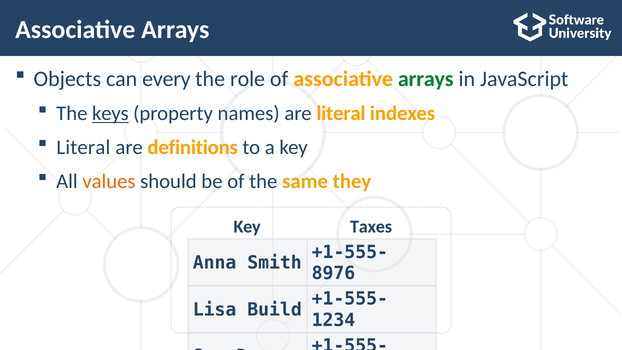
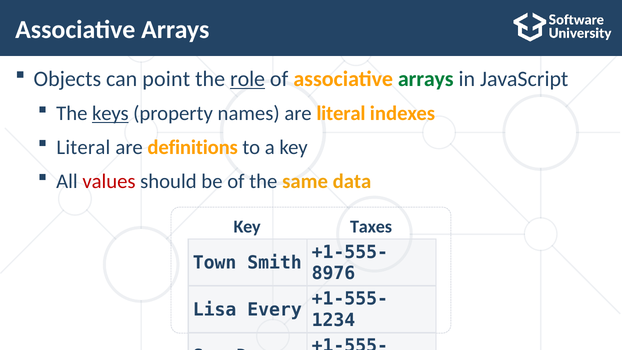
every: every -> point (166, 79)
role underline: none -> present (248, 79)
values colour: orange -> red (109, 181)
they: they -> data (352, 181)
Anna: Anna -> Town (215, 263)
Build: Build -> Every (275, 309)
